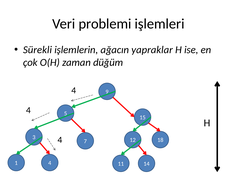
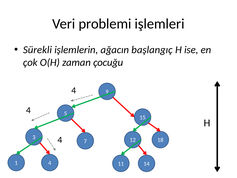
yapraklar: yapraklar -> başlangıç (152, 50)
düğüm: düğüm -> çocuğu (108, 62)
